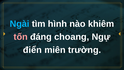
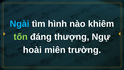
tốn colour: pink -> light green (21, 37)
choang: choang -> thượng (72, 37)
điển: điển -> hoài (32, 50)
